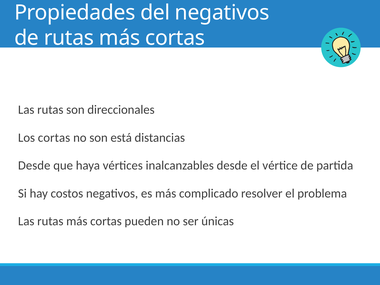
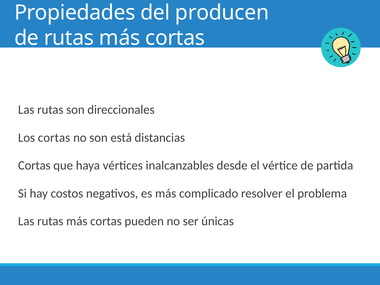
del negativos: negativos -> producen (222, 13)
Desde: Desde -> Cortas (34, 165)
